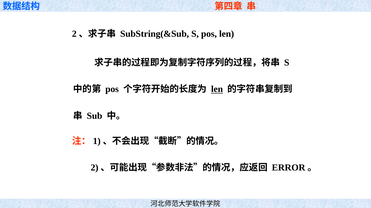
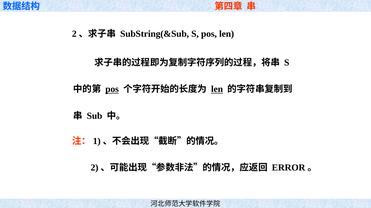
pos underline: none -> present (112, 89)
